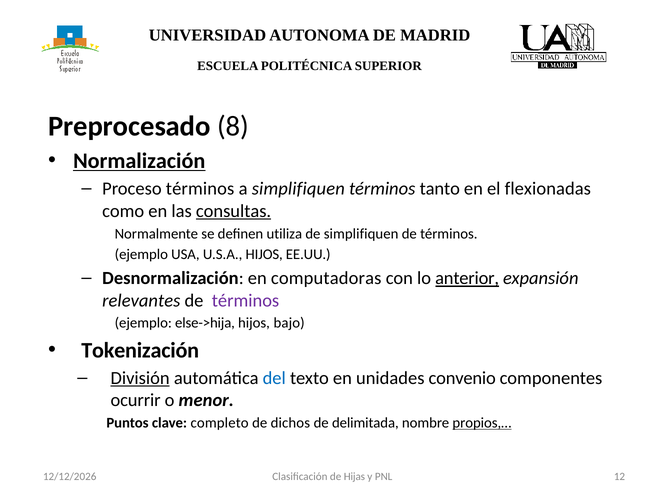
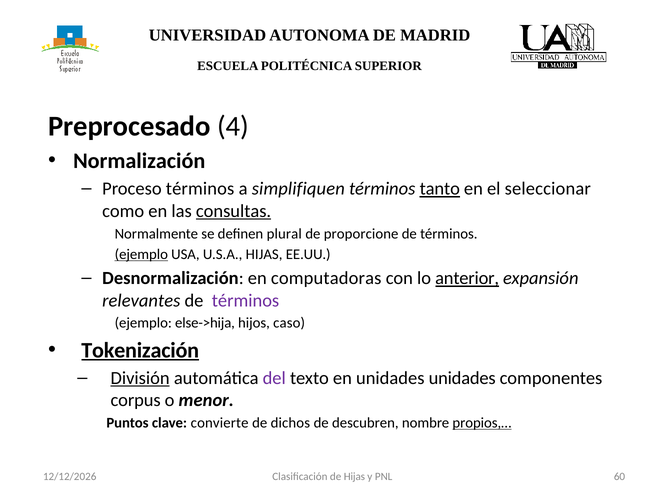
8: 8 -> 4 (233, 126)
Normalización underline: present -> none (139, 161)
tanto underline: none -> present (440, 189)
flexionadas: flexionadas -> seleccionar (548, 189)
utiliza: utiliza -> plural (284, 234)
de simplifiquen: simplifiquen -> proporcione (361, 234)
ejemplo underline: none -> present (141, 254)
U.S.A HIJOS: HIJOS -> HIJAS (264, 254)
bajo: bajo -> caso (289, 323)
Tokenización underline: none -> present (140, 350)
del colour: blue -> purple (274, 378)
unidades convenio: convenio -> unidades (462, 378)
ocurrir: ocurrir -> corpus (136, 400)
completo: completo -> convierte (220, 423)
delimitada: delimitada -> descubren (365, 423)
12: 12 -> 60 (619, 476)
